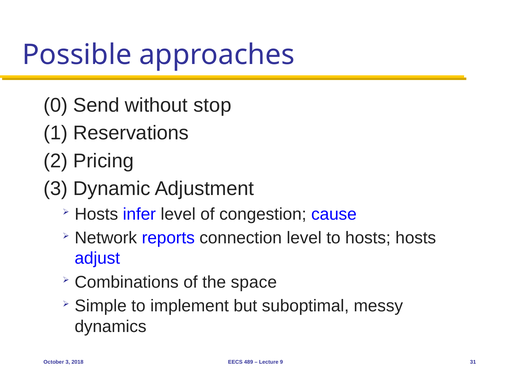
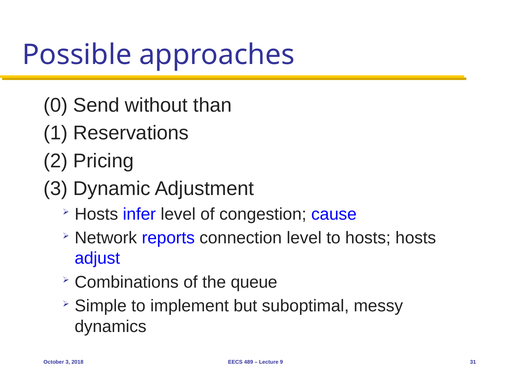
stop: stop -> than (213, 105)
space: space -> queue (254, 282)
